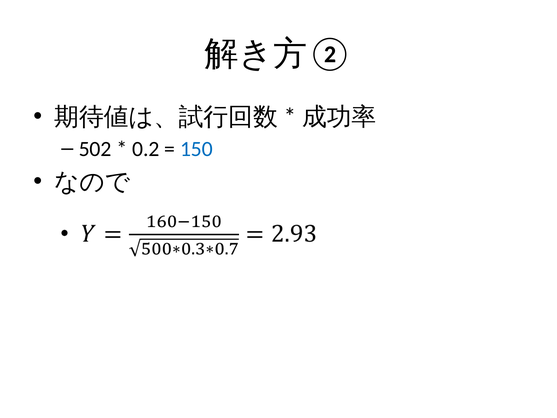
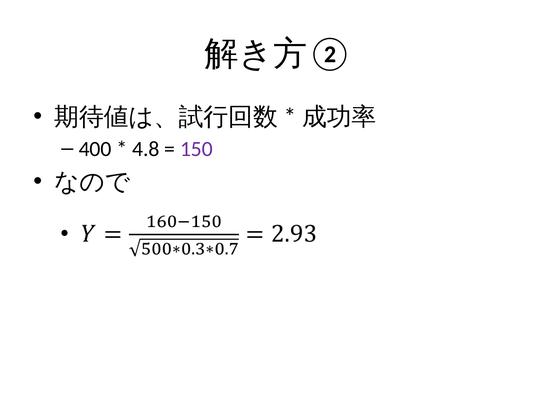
502: 502 -> 400 (95, 149)
0.2: 0.2 -> 4.8 (146, 149)
150 colour: blue -> purple (196, 149)
